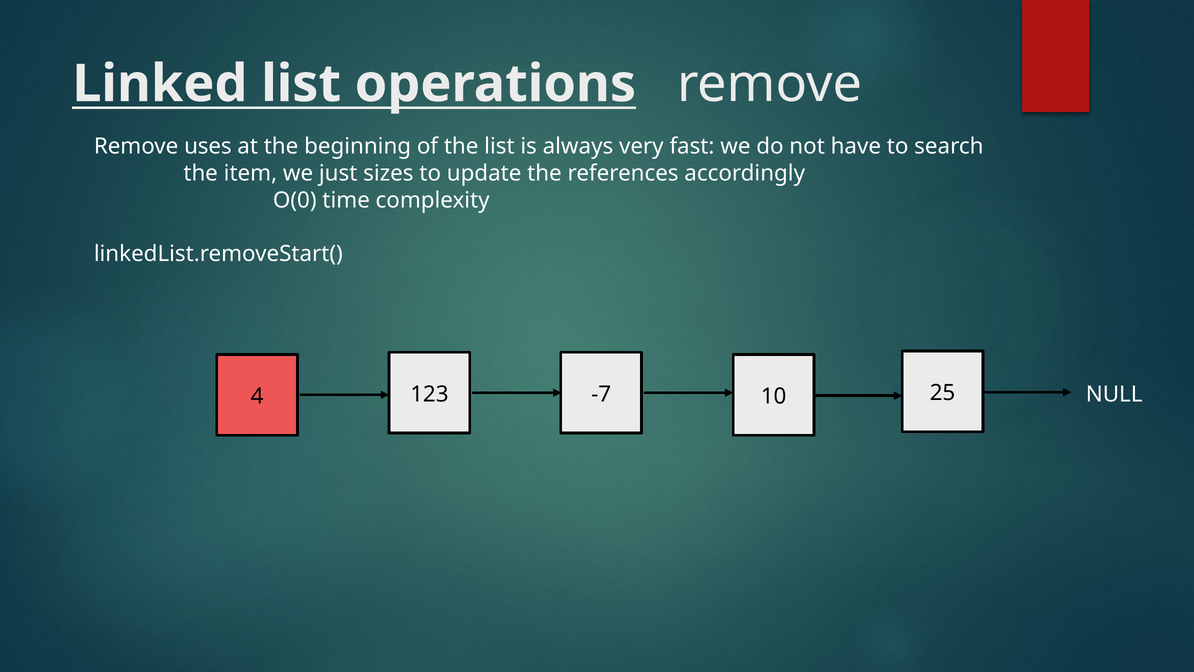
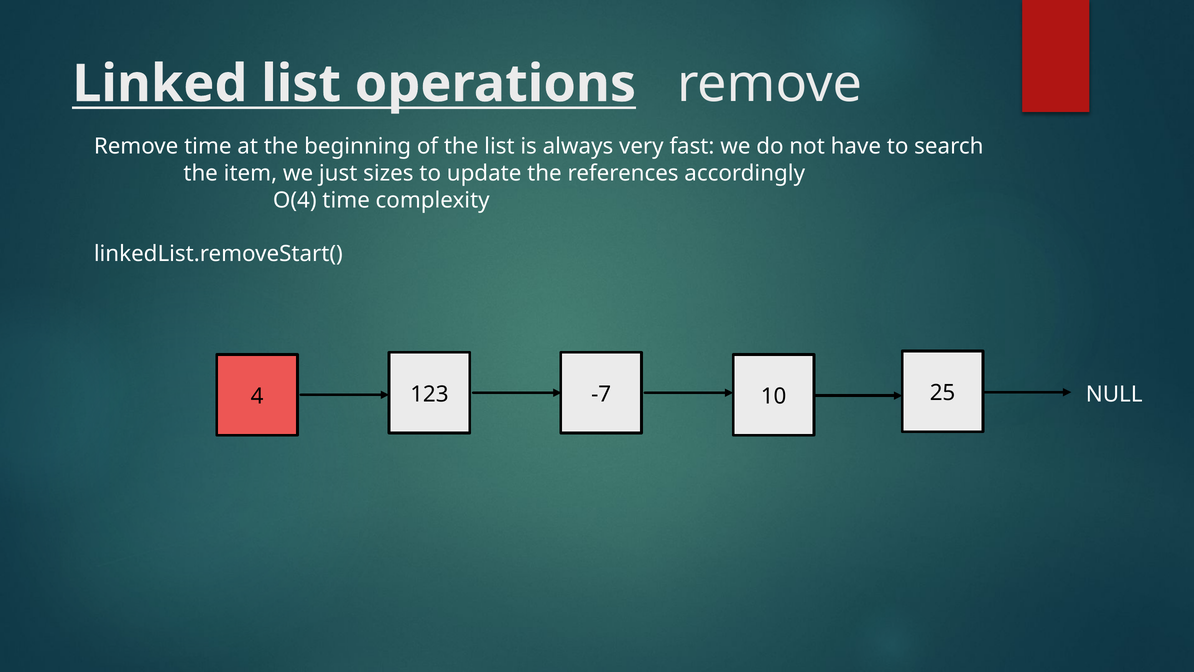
Remove uses: uses -> time (208, 146)
O(0: O(0 -> O(4 (295, 200)
